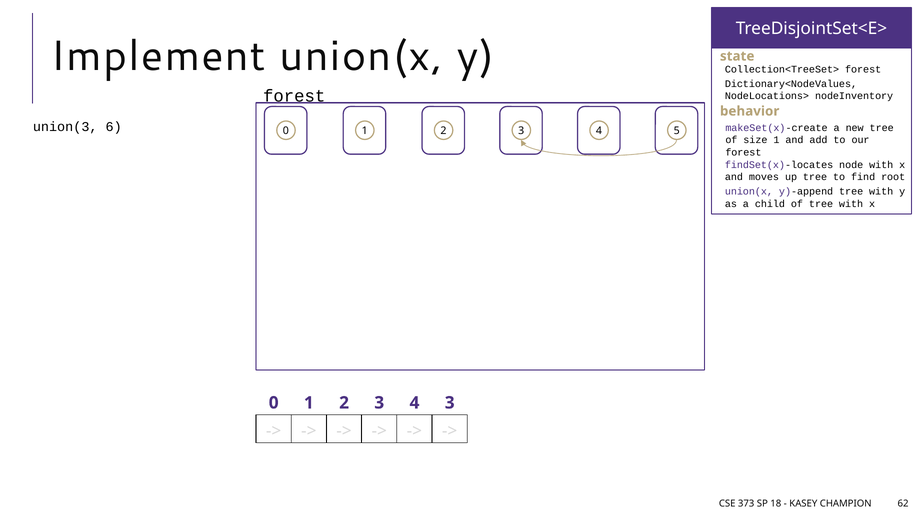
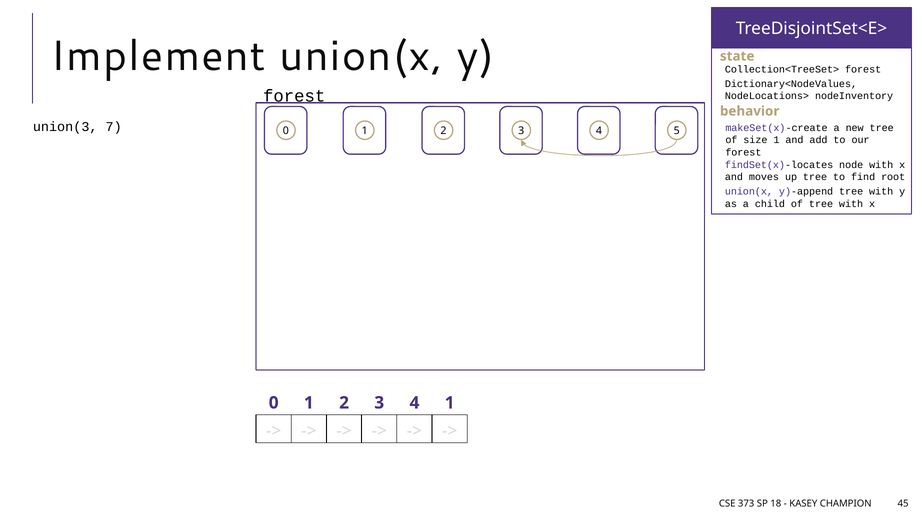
6: 6 -> 7 (114, 127)
4 3: 3 -> 1 (450, 403)
62: 62 -> 45 (903, 503)
